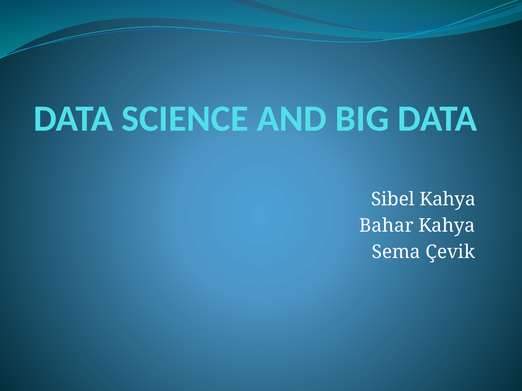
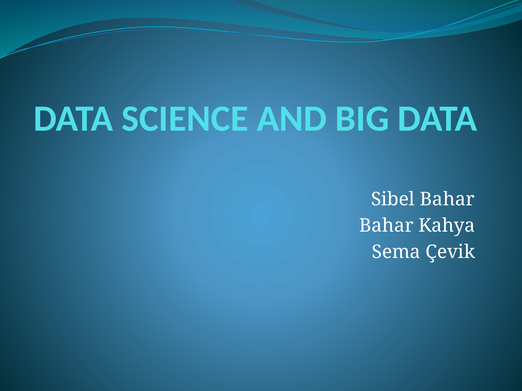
Sibel Kahya: Kahya -> Bahar (447, 199)
